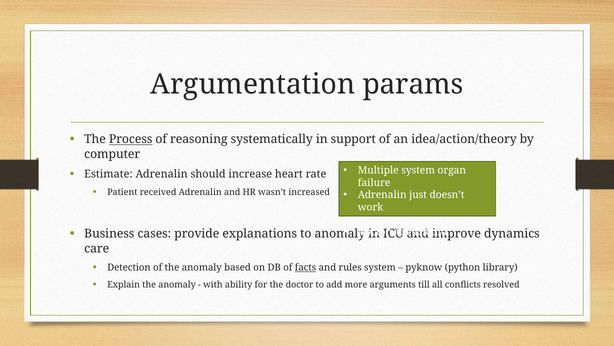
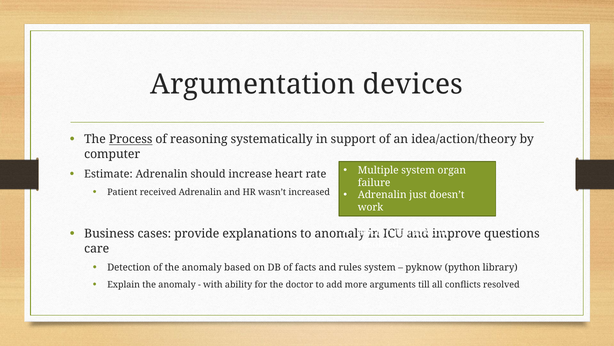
params: params -> devices (413, 84)
dynamics: dynamics -> questions (512, 234)
facts underline: present -> none (306, 267)
